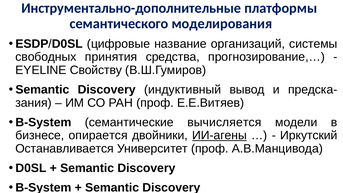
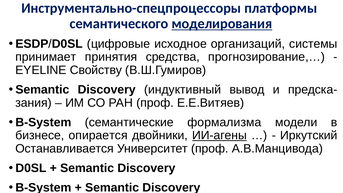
Инструментально-дополнительные: Инструментально-дополнительные -> Инструментально-спецпроцессоры (131, 8)
моделирования underline: none -> present (222, 24)
название: название -> исходное (181, 44)
свободных: свободных -> принимает (46, 57)
вычисляется: вычисляется -> формализма (224, 122)
